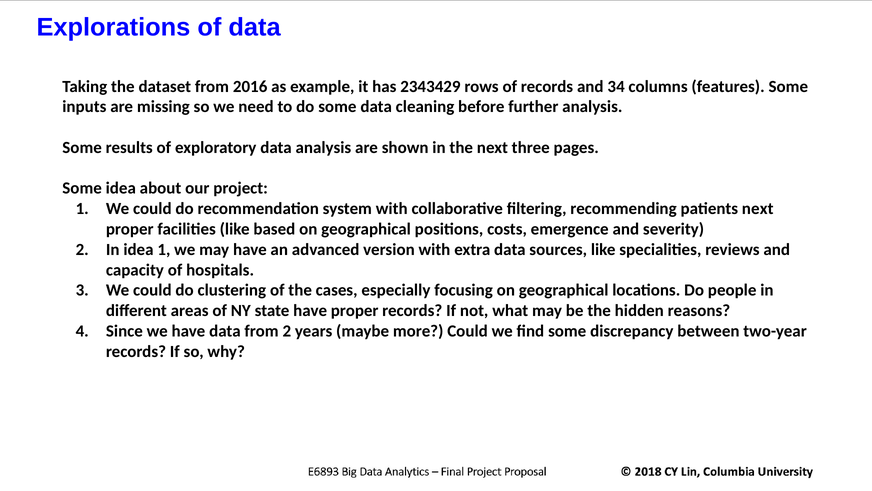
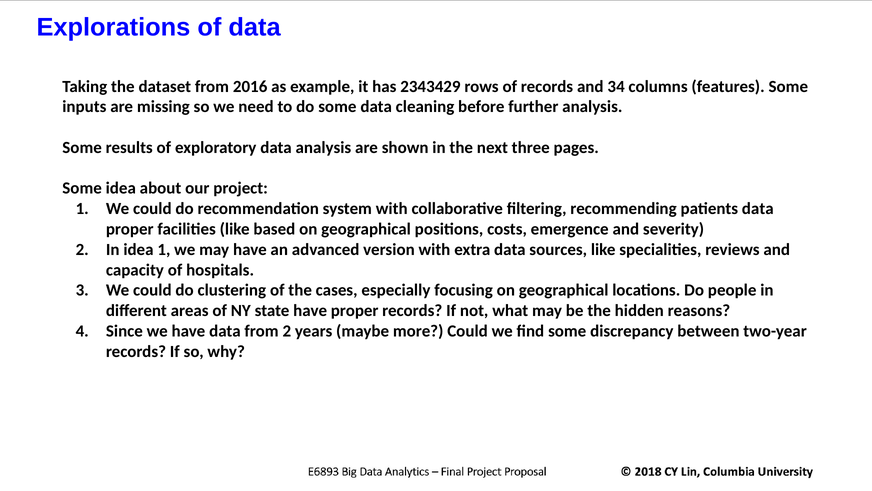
patients next: next -> data (758, 209)
